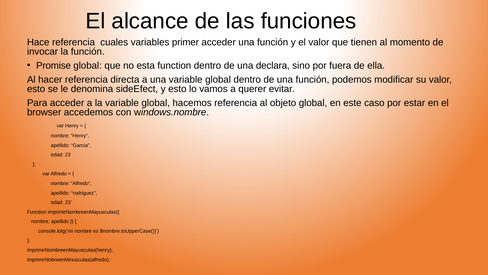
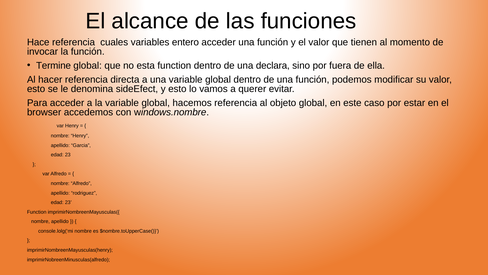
primer: primer -> entero (185, 42)
Promise: Promise -> Termine (54, 66)
